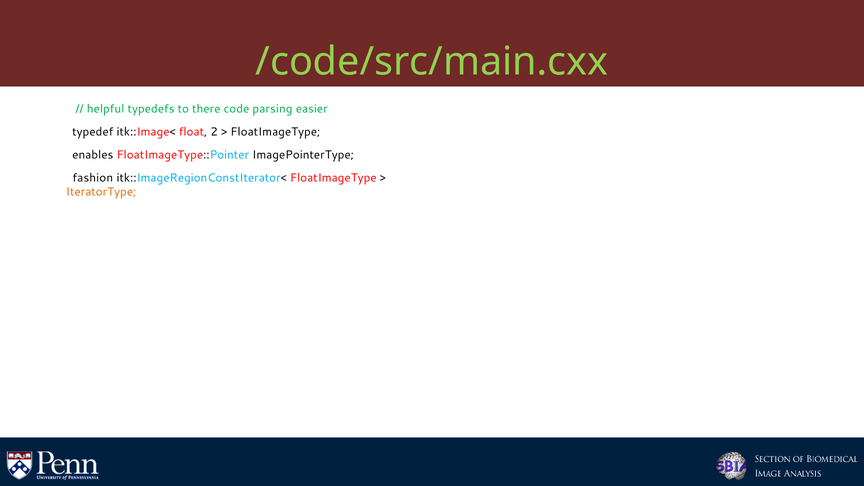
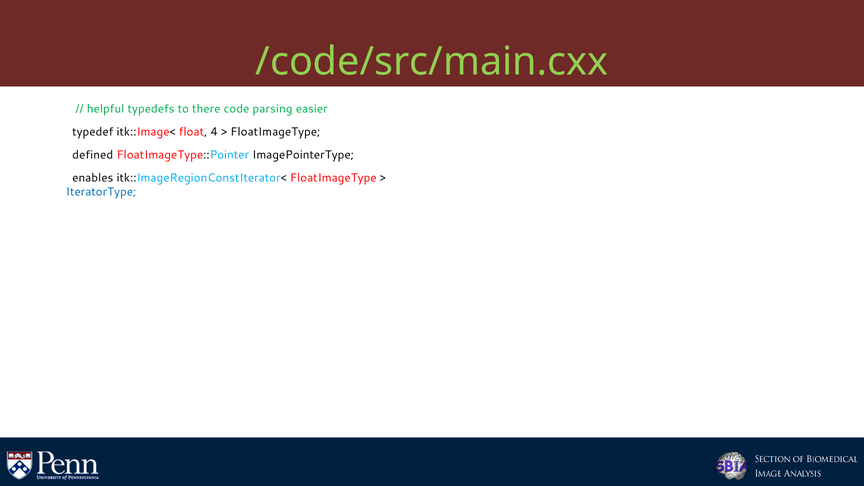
2: 2 -> 4 (214, 132)
enables: enables -> defined (93, 155)
fashion: fashion -> enables (93, 178)
IteratorType colour: orange -> blue (101, 192)
